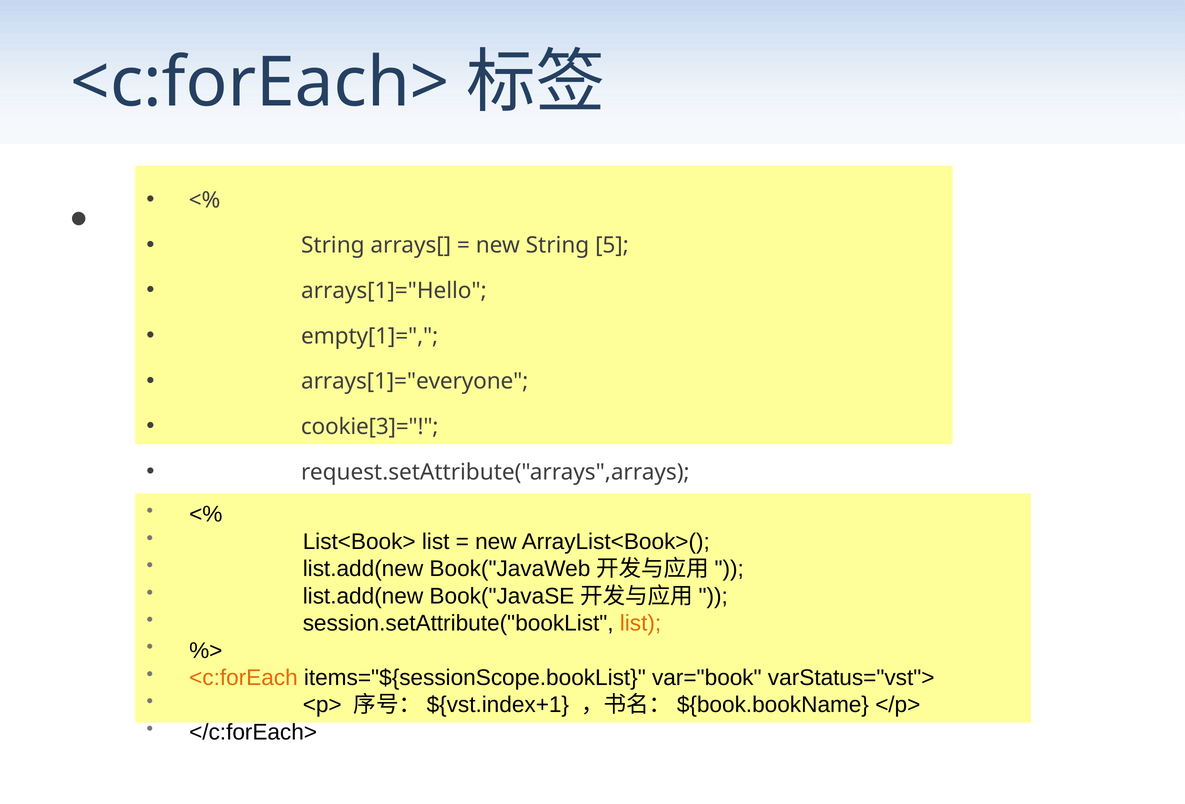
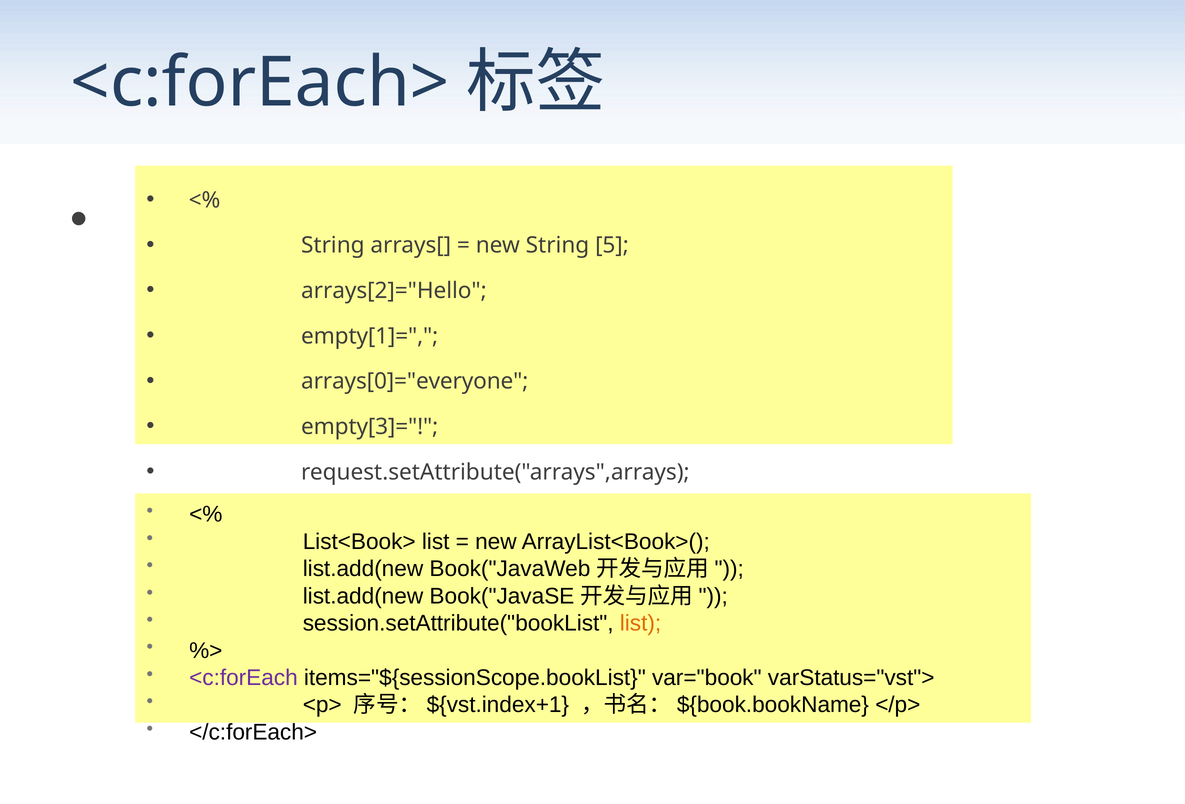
arrays[1]="Hello: arrays[1]="Hello -> arrays[2]="Hello (394, 290)
arrays[1]="everyone: arrays[1]="everyone -> arrays[0]="everyone (415, 381)
cookie[3]=: cookie[3]= -> empty[3]= (370, 426)
<c:forEach colour: orange -> purple (243, 677)
